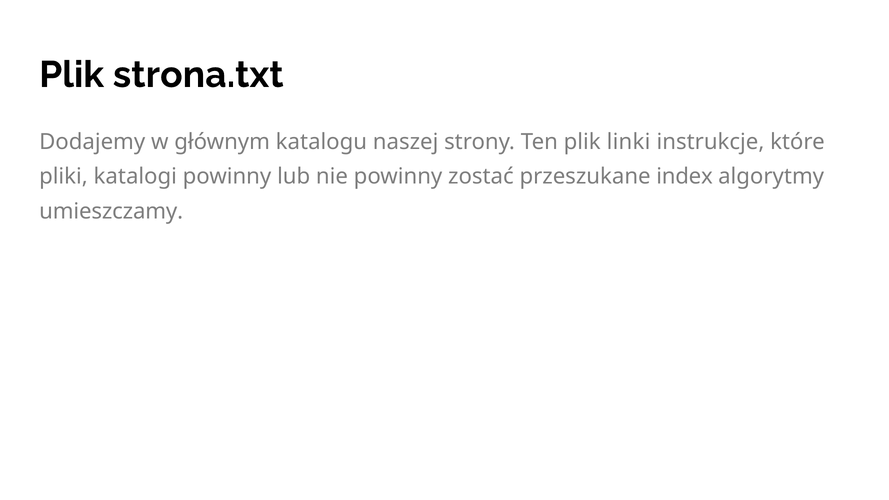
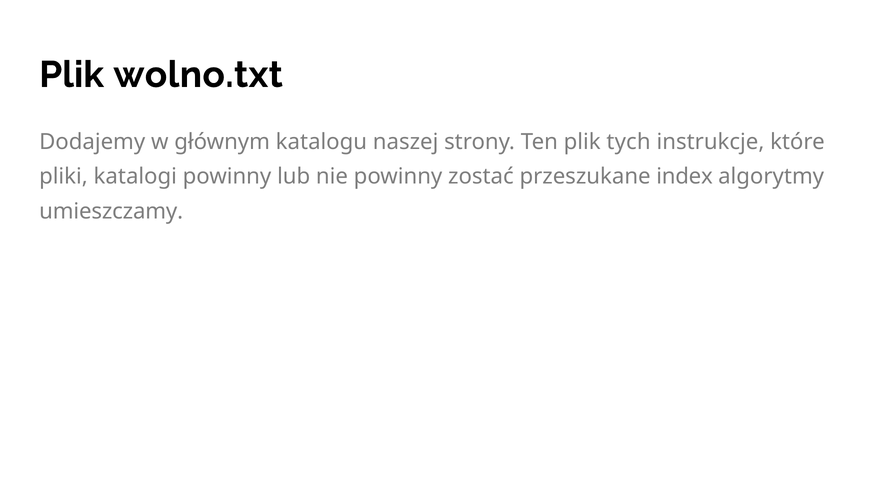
strona.txt: strona.txt -> wolno.txt (198, 75)
linki: linki -> tych (629, 142)
